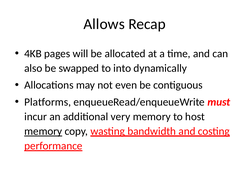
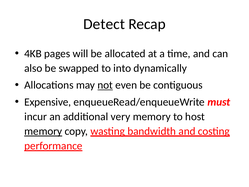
Allows: Allows -> Detect (104, 24)
not underline: none -> present (105, 85)
Platforms: Platforms -> Expensive (48, 102)
